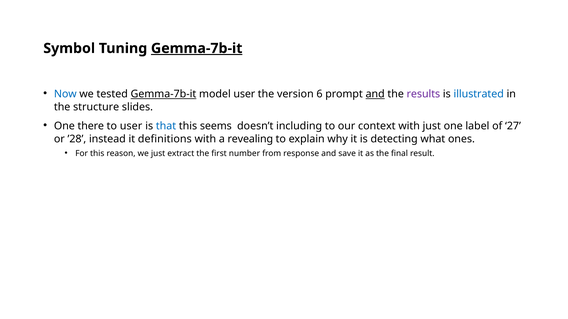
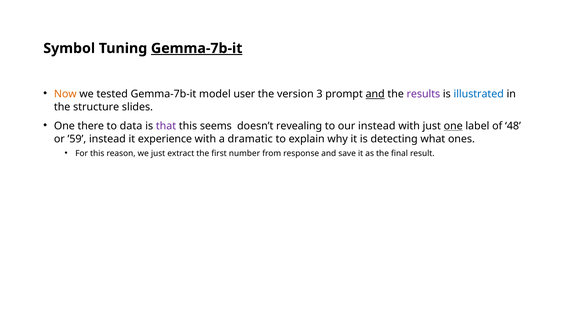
Now colour: blue -> orange (65, 94)
Gemma-7b-it underline: present -> none (163, 94)
6: 6 -> 3 (319, 94)
to user: user -> data (131, 126)
that colour: blue -> purple (166, 126)
including: including -> revealing (299, 126)
our context: context -> instead (377, 126)
one underline: none -> present (453, 126)
27: 27 -> 48 (513, 126)
’28: ’28 -> ’59 (77, 139)
definitions: definitions -> experience (165, 139)
revealing: revealing -> dramatic (250, 139)
